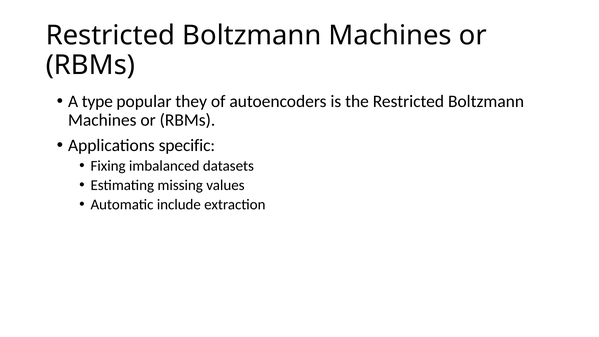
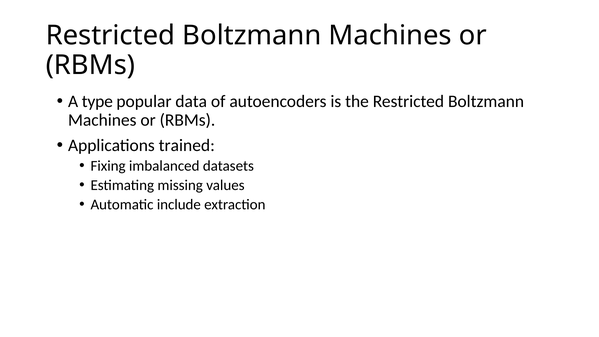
they: they -> data (191, 101)
specific: specific -> trained (187, 145)
